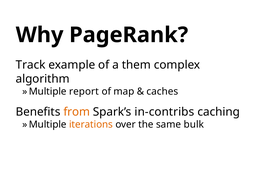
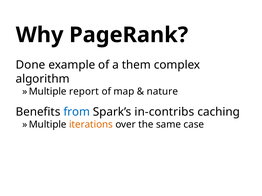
Track: Track -> Done (31, 65)
caches: caches -> nature (162, 92)
from colour: orange -> blue (77, 112)
bulk: bulk -> case (194, 125)
